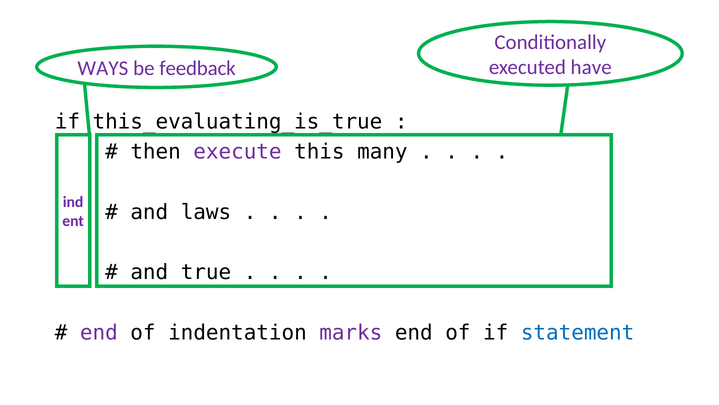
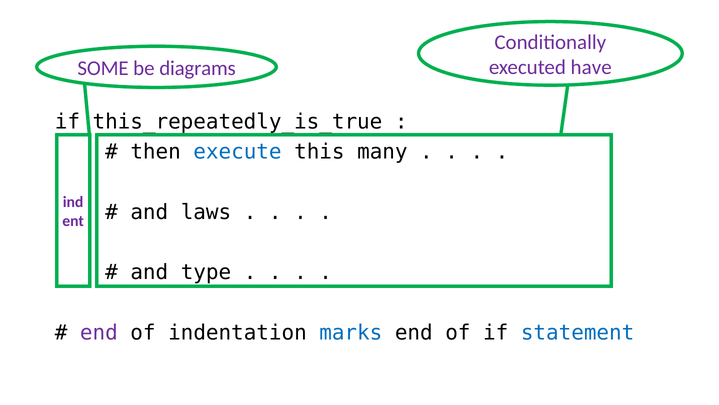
WAYS: WAYS -> SOME (103, 68)
feedback: feedback -> diagrams (198, 68)
this_evaluating_is_true: this_evaluating_is_true -> this_repeatedly_is_true (237, 122)
execute colour: purple -> blue (237, 152)
true: true -> type (206, 272)
marks colour: purple -> blue (351, 332)
